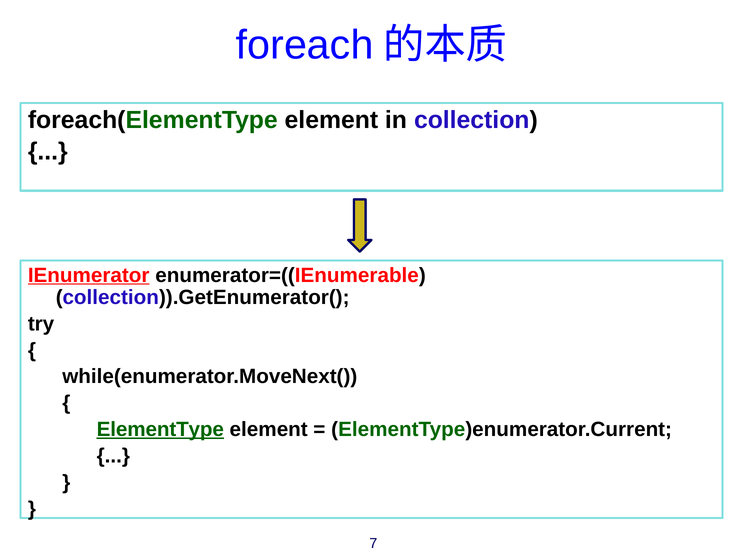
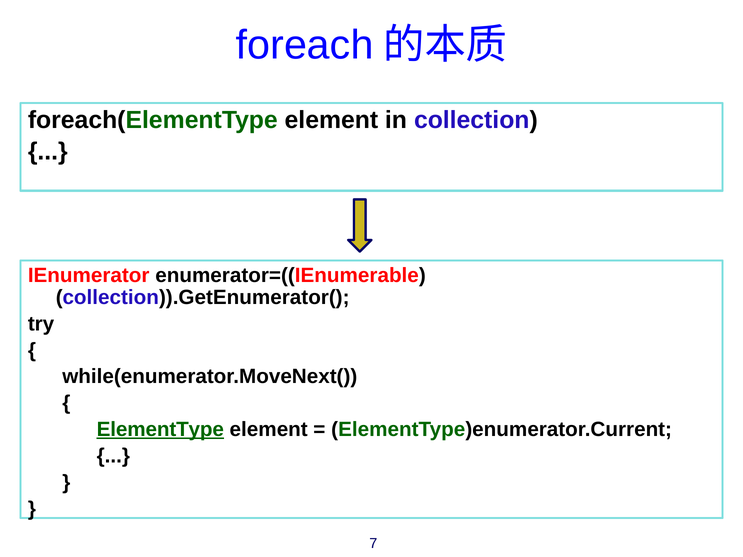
IEnumerator underline: present -> none (89, 275)
